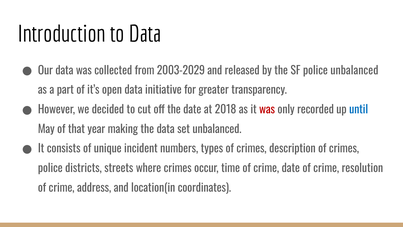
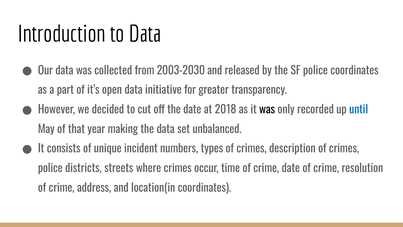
2003-2029: 2003-2029 -> 2003-2030 (181, 70)
police unbalanced: unbalanced -> coordinates (354, 70)
was colour: red -> black (267, 110)
